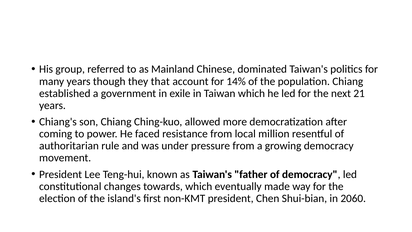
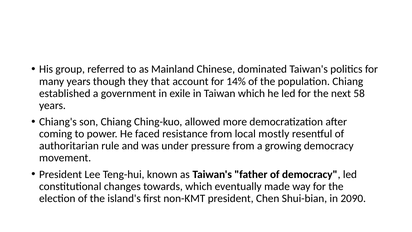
21: 21 -> 58 (359, 93)
million: million -> mostly (274, 134)
2060: 2060 -> 2090 (353, 198)
